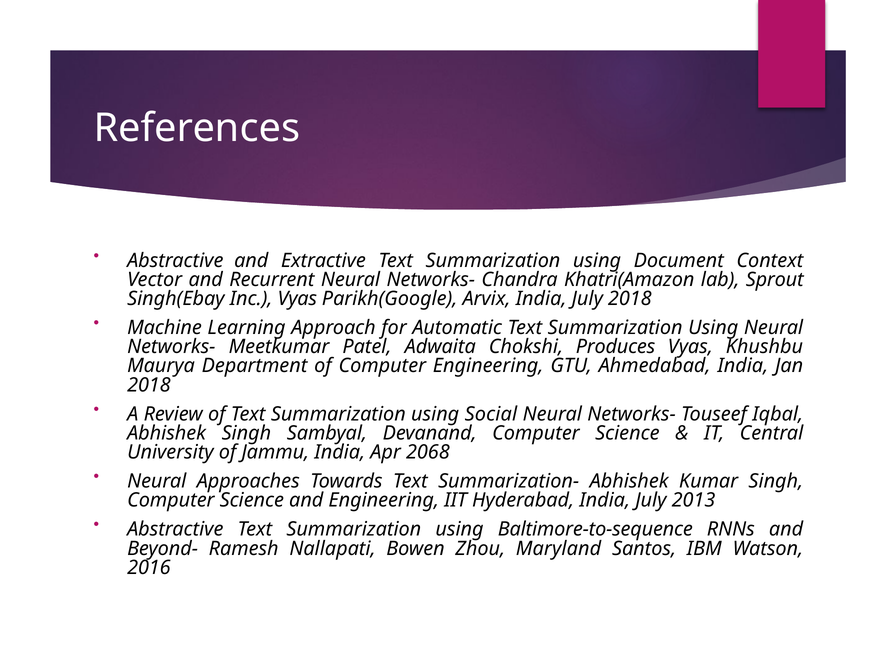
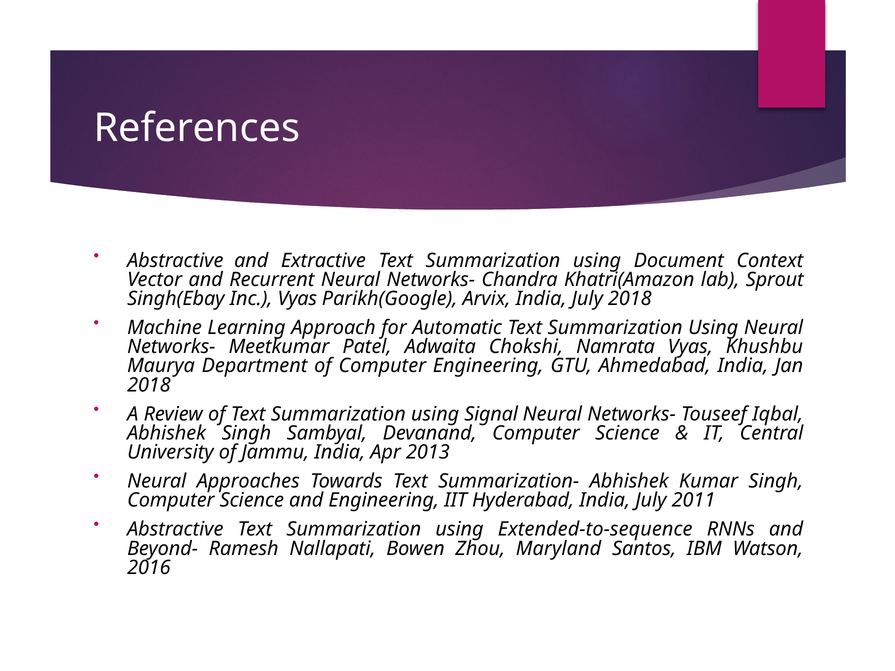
Produces: Produces -> Namrata (616, 347)
Social: Social -> Signal (491, 414)
2068: 2068 -> 2013 (428, 452)
2013: 2013 -> 2011 (693, 501)
Baltimore-to-sequence: Baltimore-to-sequence -> Extended-to-sequence (595, 530)
